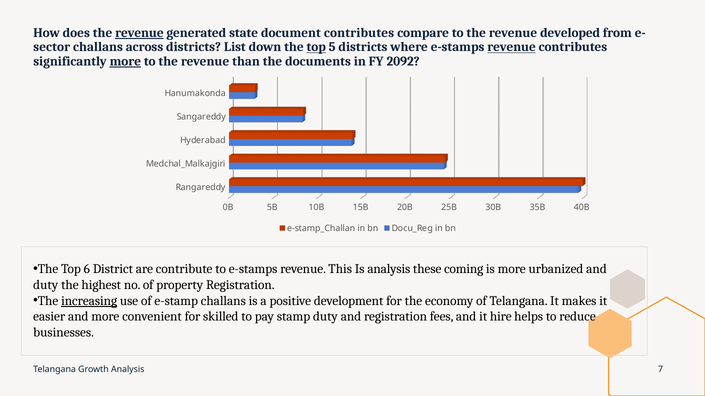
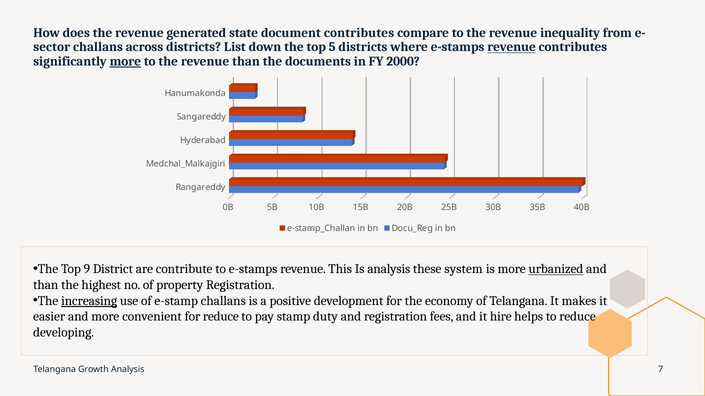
revenue underline: present -> none (139, 33)
developed: developed -> inequality (570, 33)
top underline: present -> none (316, 47)
2092: 2092 -> 2000 (403, 61)
6: 6 -> 9 (87, 269)
coming: coming -> system (464, 269)
urbanized underline: none -> present (556, 269)
duty: duty -> than (46, 285)
for skilled: skilled -> reduce (221, 317)
businesses: businesses -> developing (64, 333)
